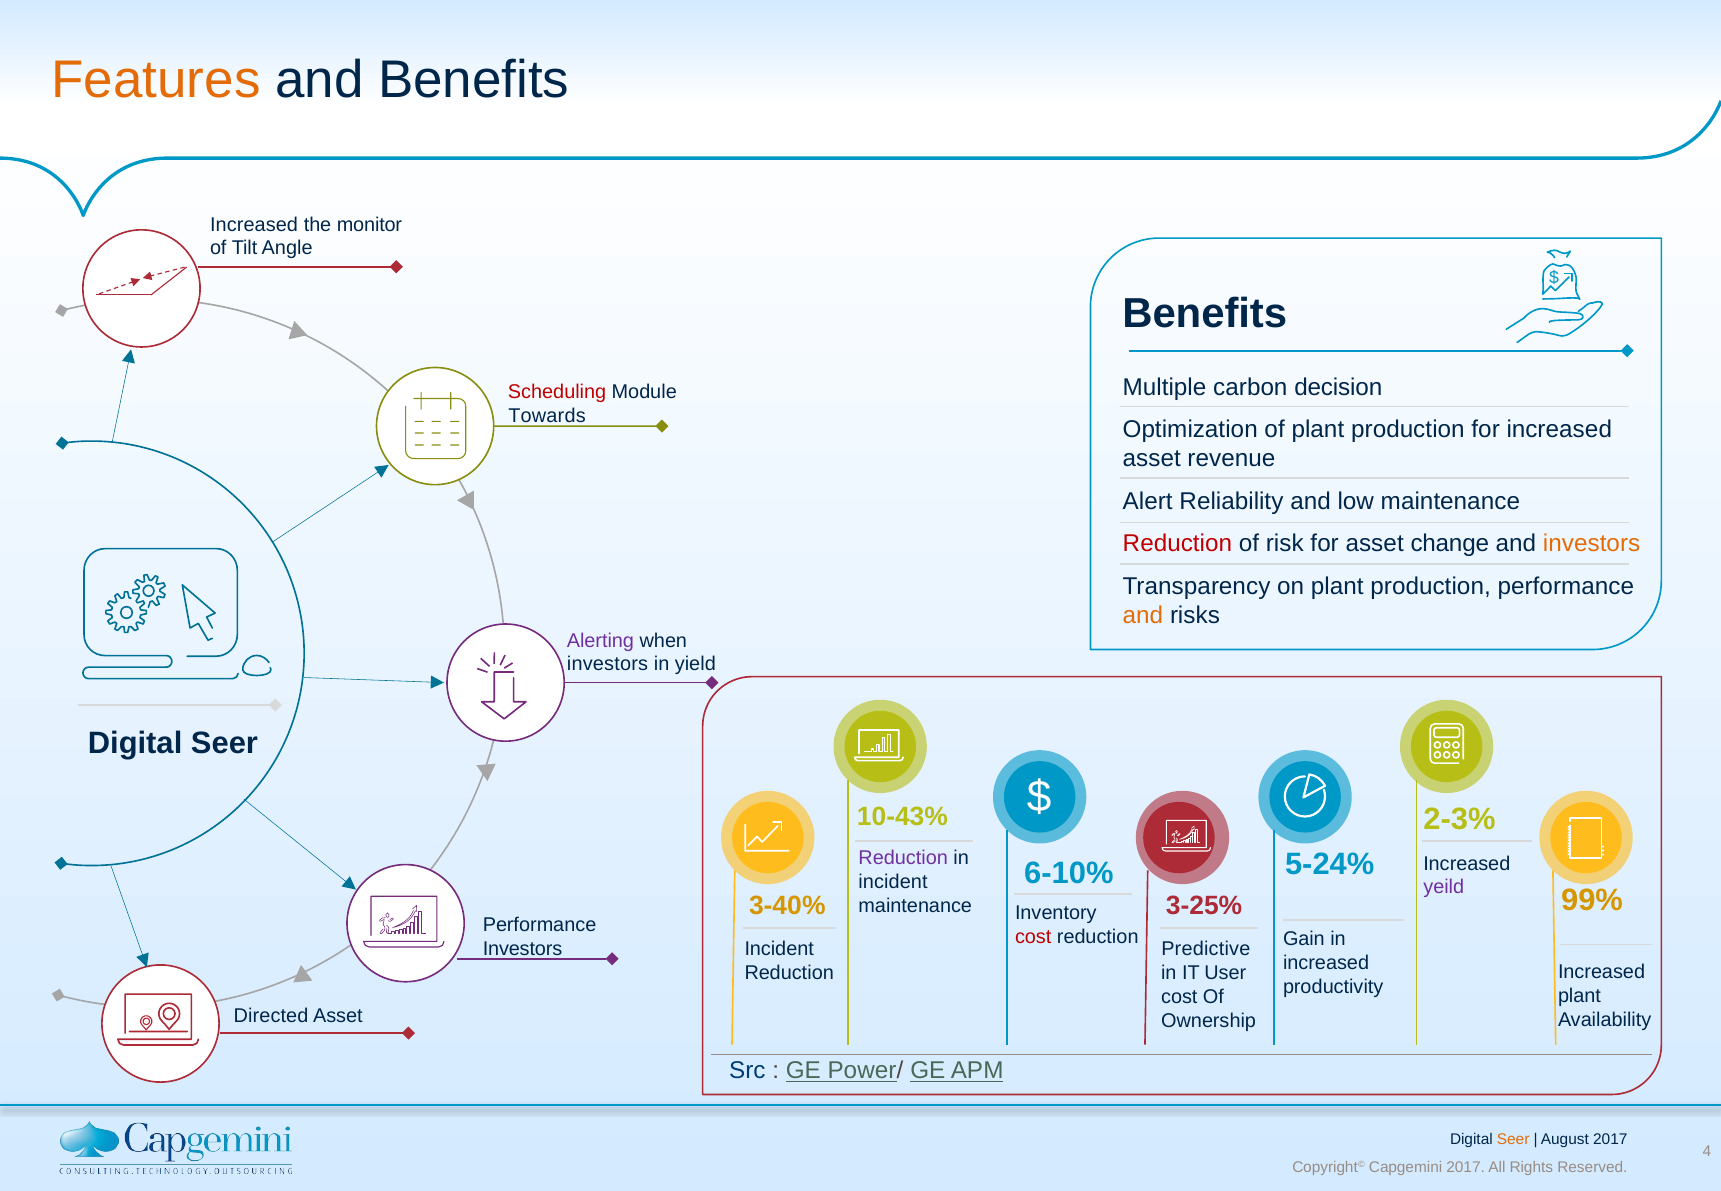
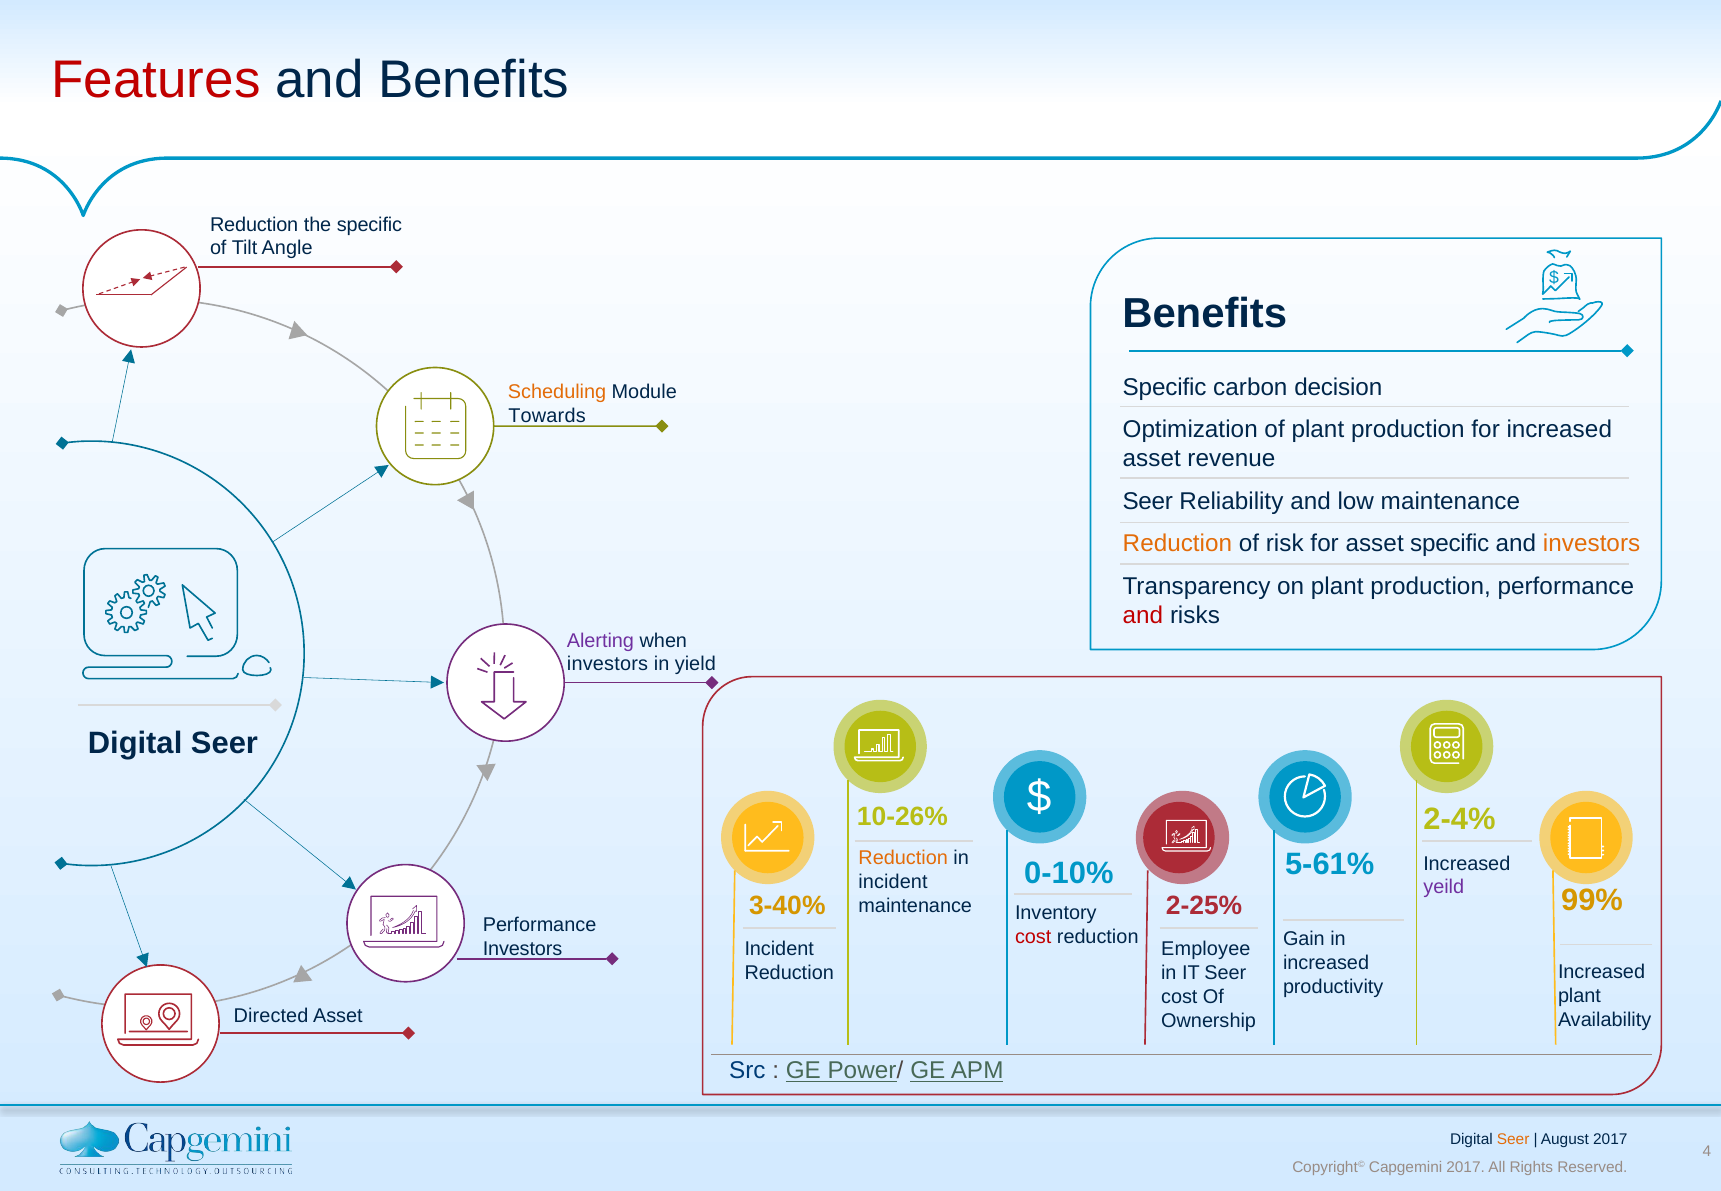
Features colour: orange -> red (156, 80)
Increased: Increased -> Reduction (254, 225)
the monitor: monitor -> specific (369, 225)
Multiple: Multiple -> Specific (1165, 387)
Scheduling colour: red -> orange (557, 392)
Alert: Alert -> Seer (1148, 501)
Reduction colour: red -> orange (1177, 544)
asset change: change -> specific (1450, 544)
and colour: orange -> red (1143, 615)
10-43%: 10-43% -> 10-26% (902, 817)
2-3%: 2-3% -> 2-4% (1459, 820)
Reduction colour: purple -> orange (903, 858)
5-24%: 5-24% -> 5-61% (1330, 865)
6-10%: 6-10% -> 0-10% (1069, 873)
3-25%: 3-25% -> 2-25% (1204, 906)
Predictive: Predictive -> Employee (1206, 949)
IT User: User -> Seer (1225, 973)
